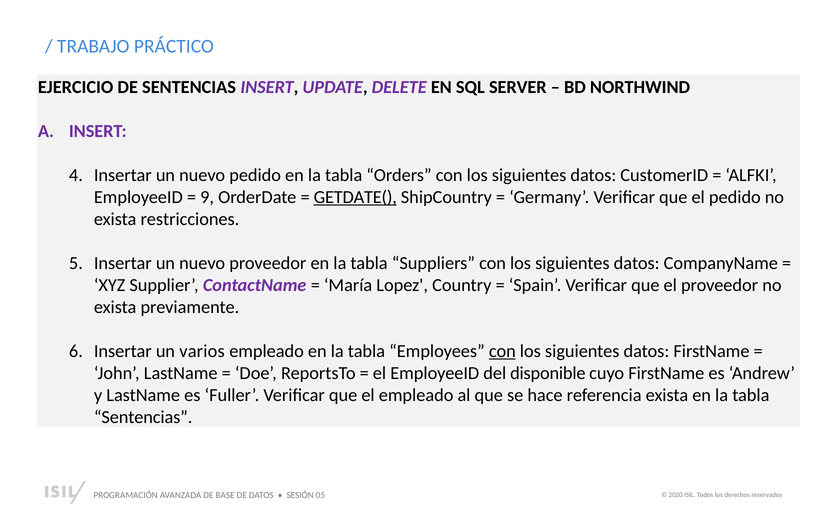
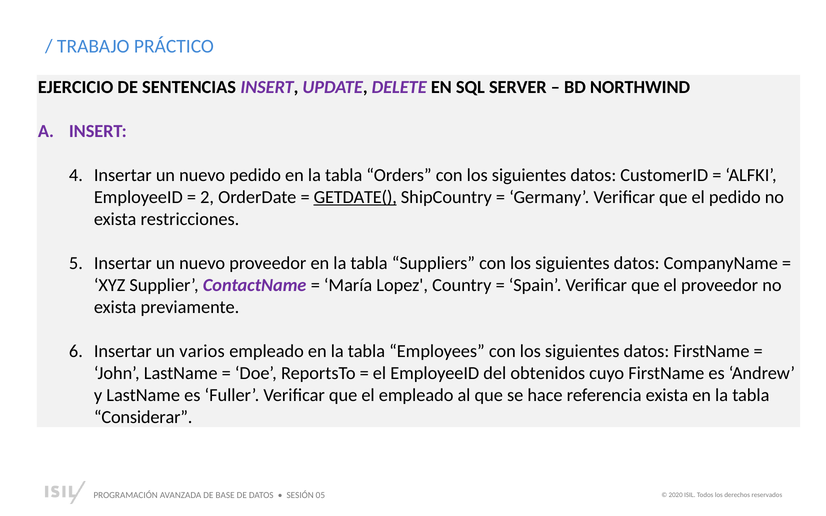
9: 9 -> 2 (207, 197)
con underline: present -> none (502, 351)
disponible: disponible -> obtenidos (548, 373)
Sentencias: Sentencias -> Considerar (143, 418)
